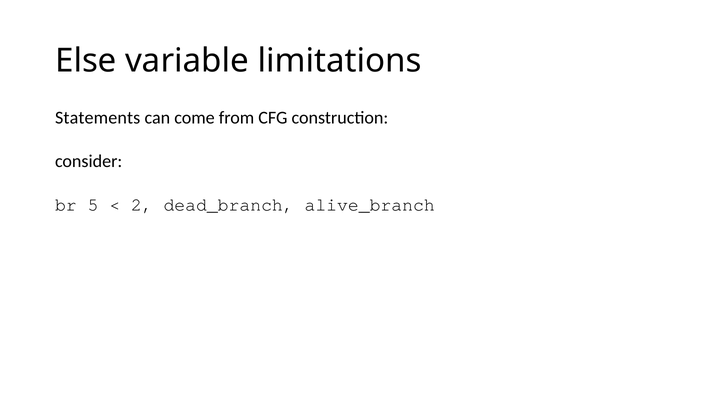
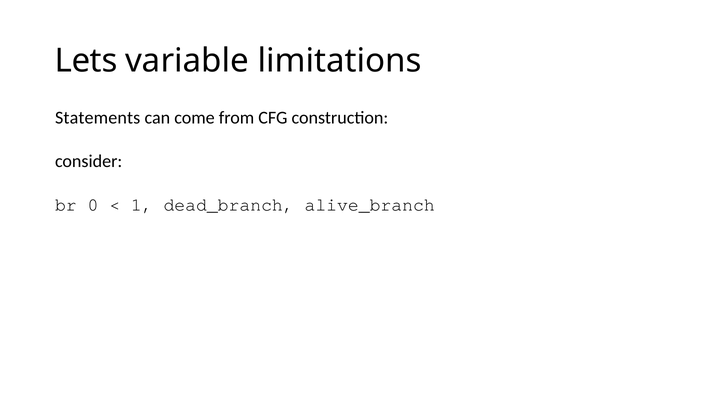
Else: Else -> Lets (86, 61)
5: 5 -> 0 (93, 205)
2: 2 -> 1 (142, 205)
